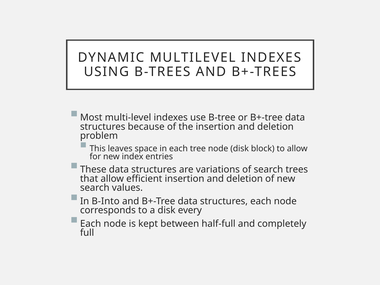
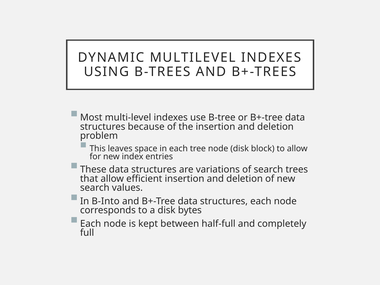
every: every -> bytes (190, 210)
